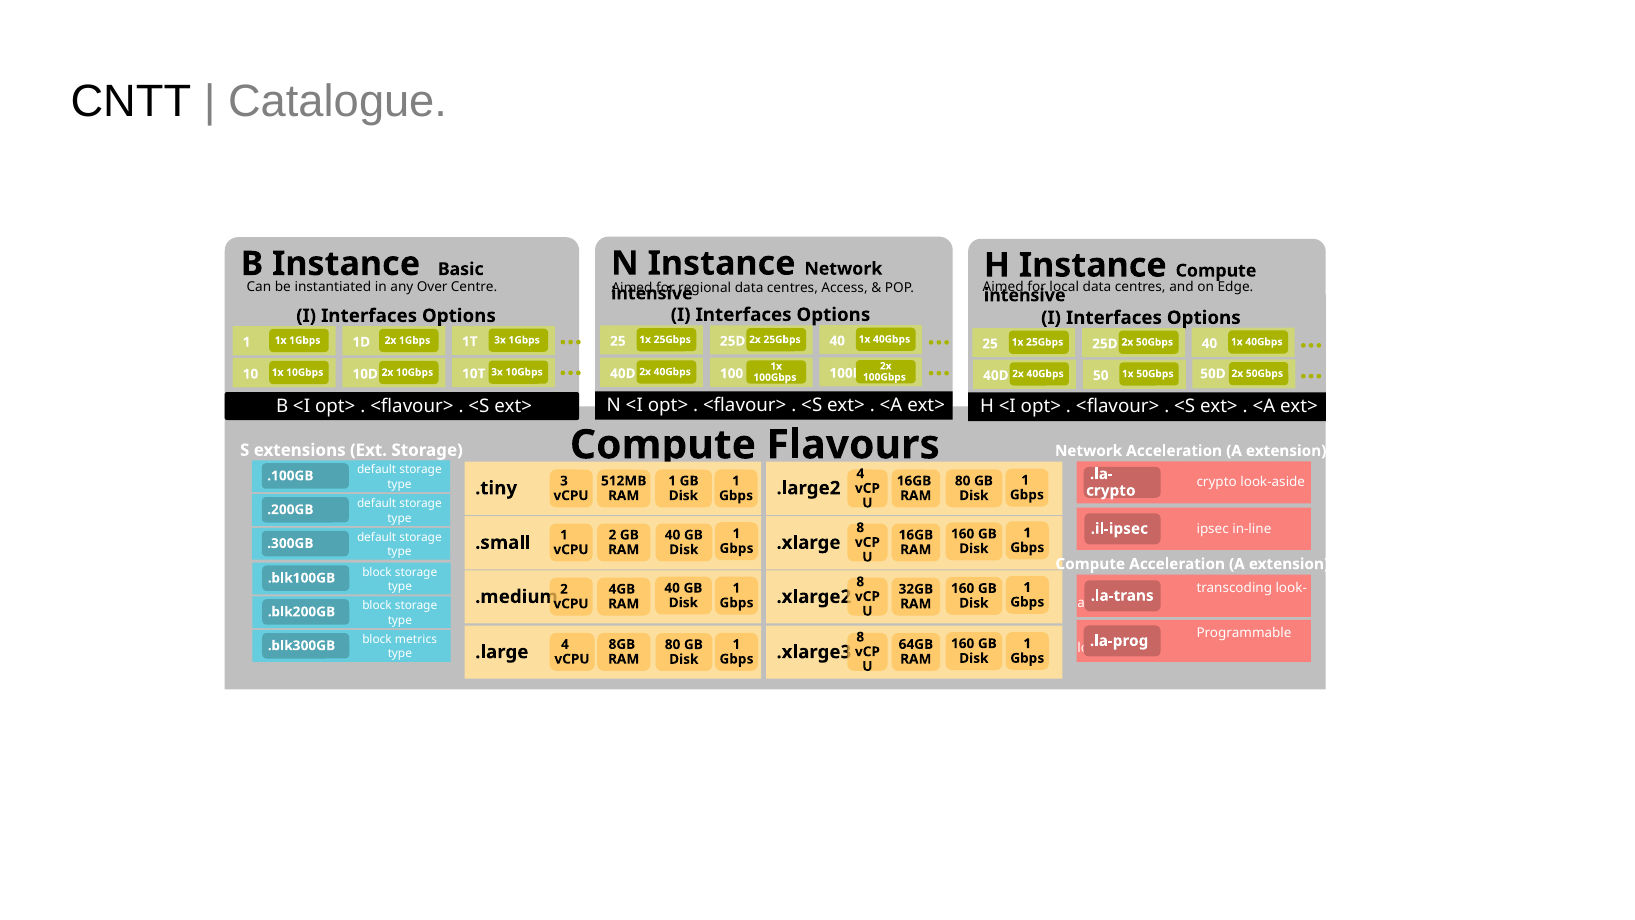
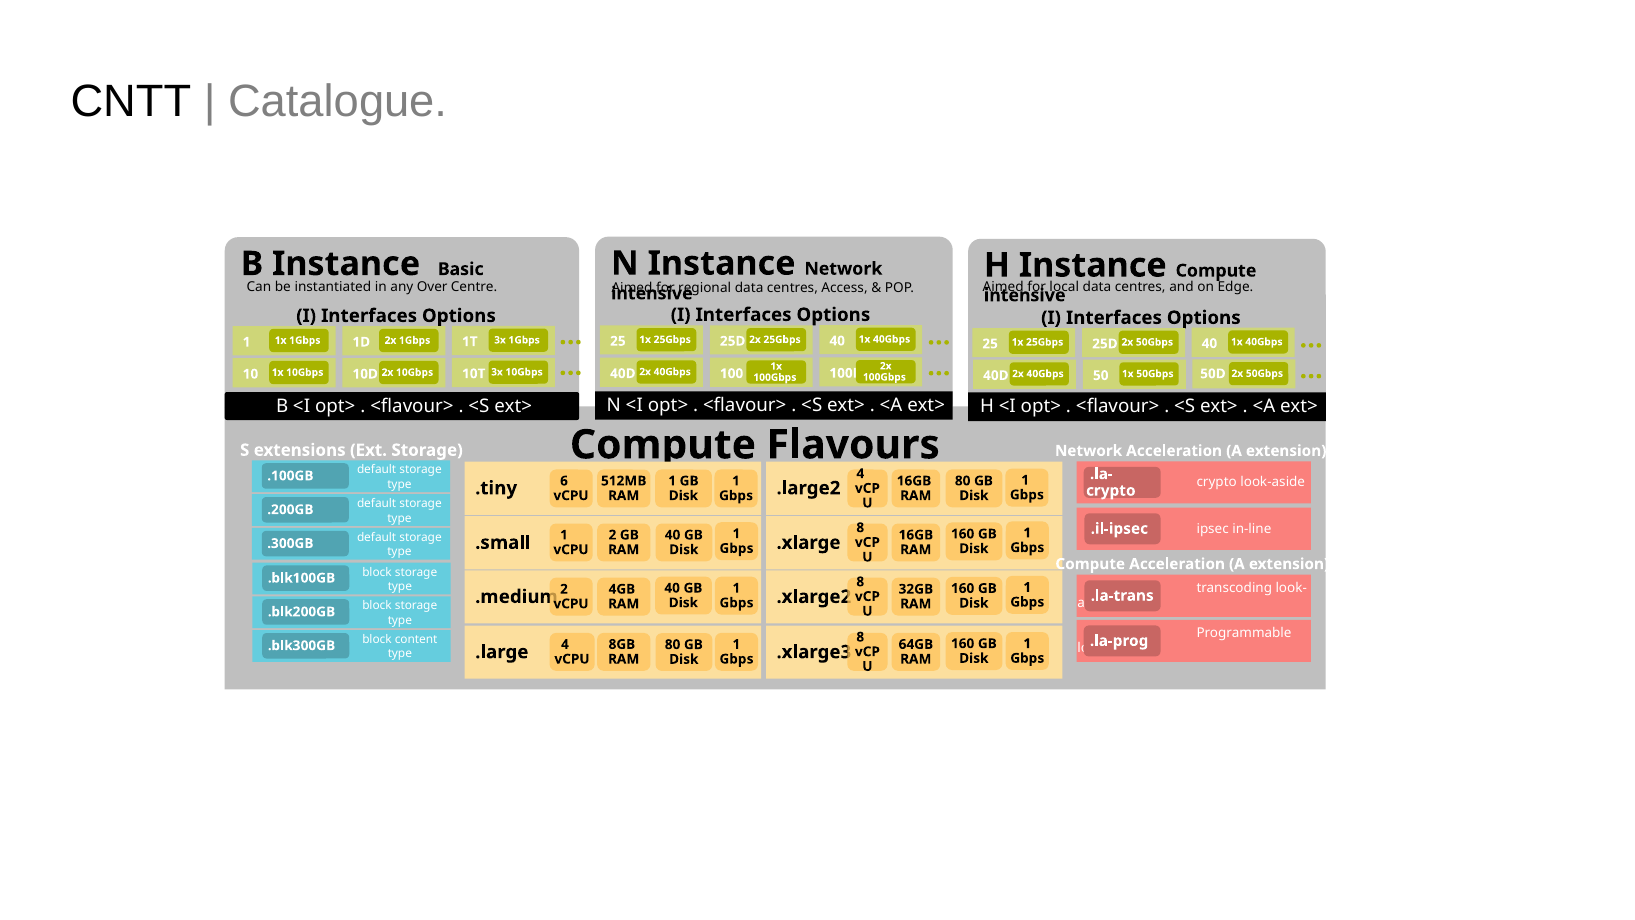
3: 3 -> 6 (564, 481)
metrics: metrics -> content (416, 640)
